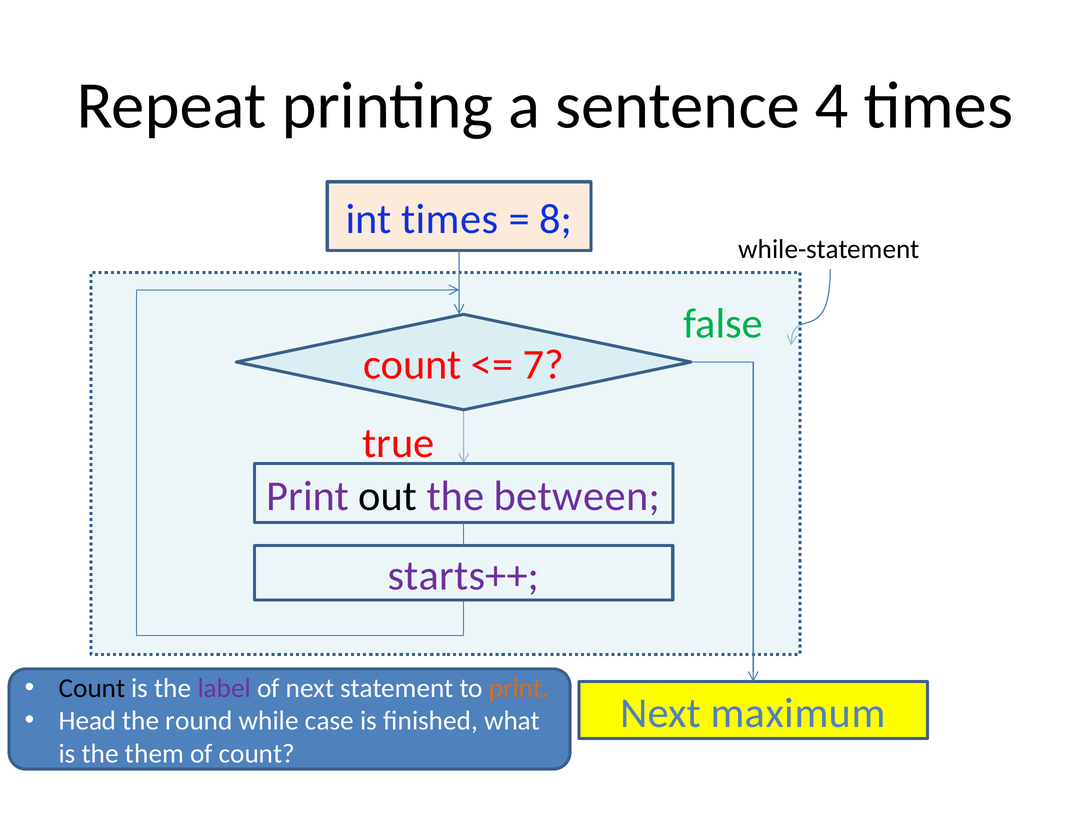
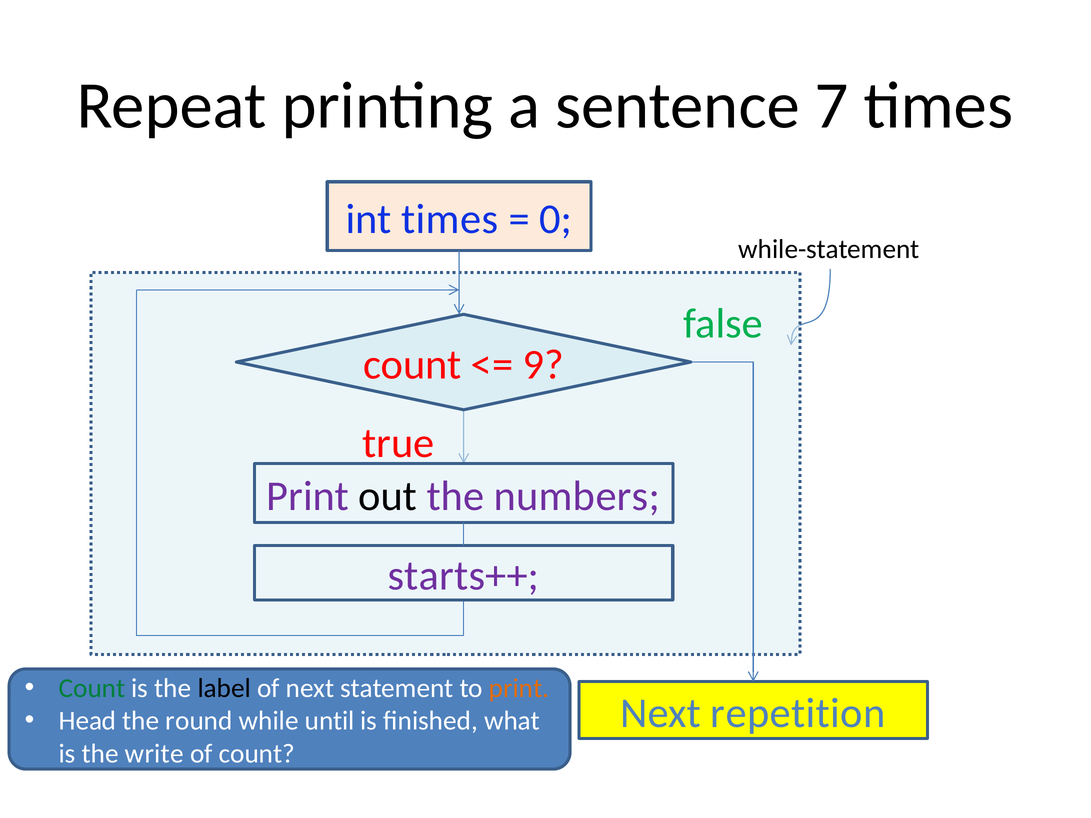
4: 4 -> 7 (832, 106)
8: 8 -> 0 (556, 219)
7: 7 -> 9 (543, 365)
between: between -> numbers (577, 496)
Count colour: black -> green (92, 688)
label colour: purple -> black (224, 688)
maximum: maximum -> repetition (798, 713)
case: case -> until (330, 721)
them: them -> write (154, 754)
